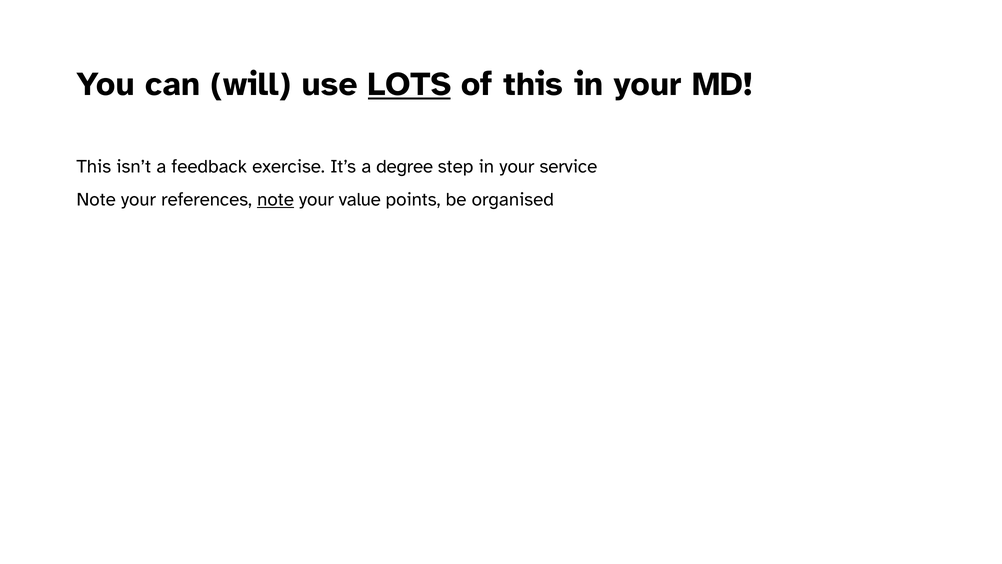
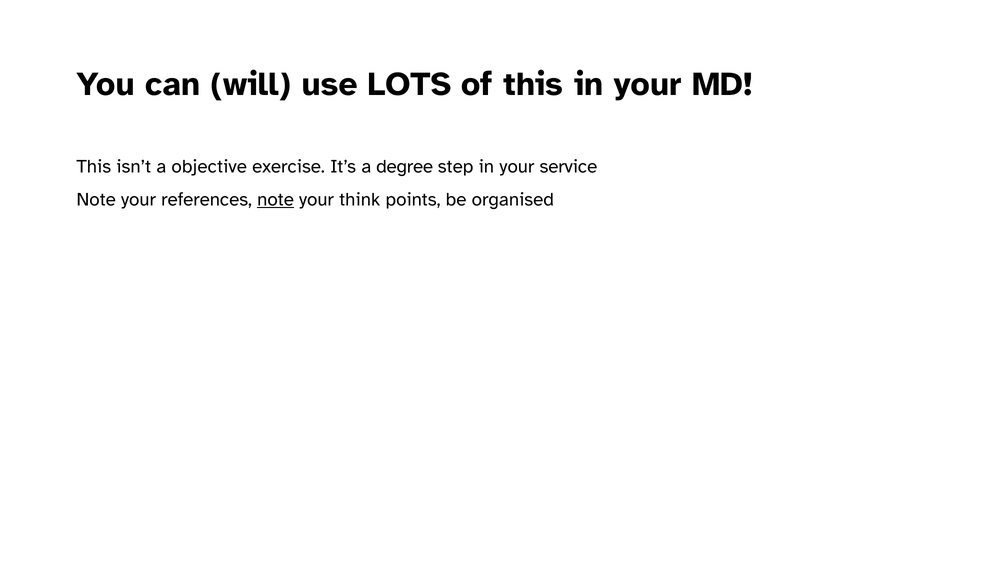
LOTS underline: present -> none (409, 84)
feedback: feedback -> objective (209, 166)
value: value -> think (360, 199)
